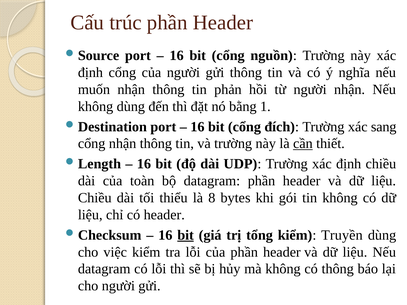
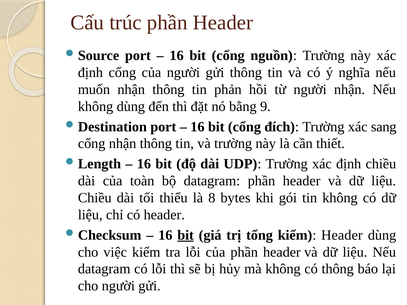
1: 1 -> 9 (265, 106)
cần underline: present -> none (303, 144)
kiểm Truyền: Truyền -> Header (342, 235)
